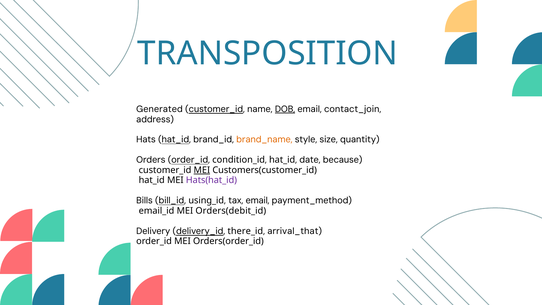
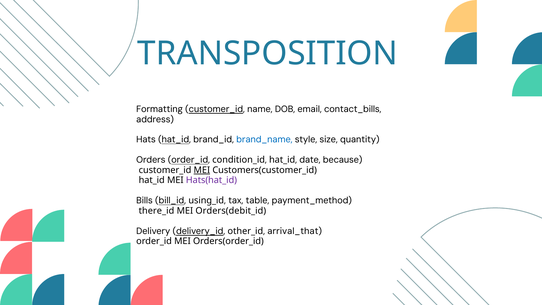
Generated: Generated -> Formatting (160, 109)
DOB underline: present -> none (285, 109)
contact_join: contact_join -> contact_bills (353, 109)
brand_name colour: orange -> blue (264, 140)
tax email: email -> table (257, 201)
email_id: email_id -> there_id (156, 211)
there_id: there_id -> other_id (245, 231)
